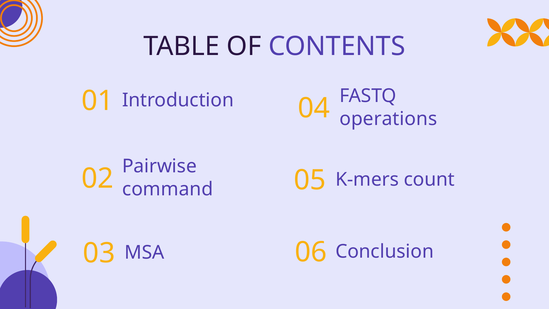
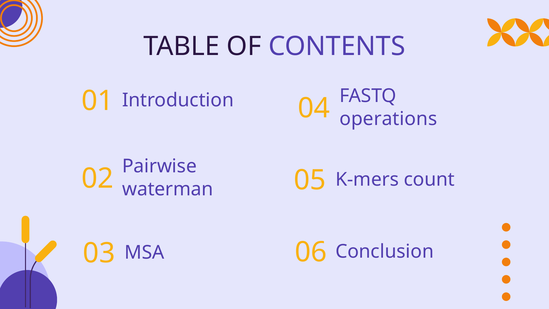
command: command -> waterman (168, 189)
